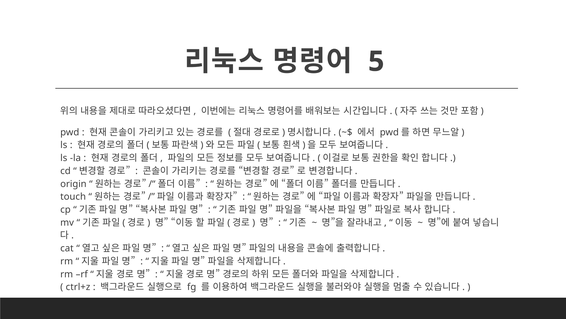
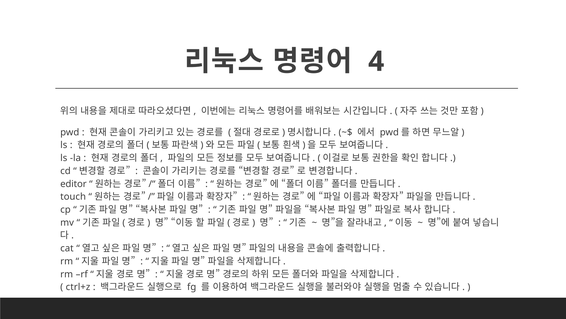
5: 5 -> 4 (376, 61)
origin: origin -> editor (73, 184)
